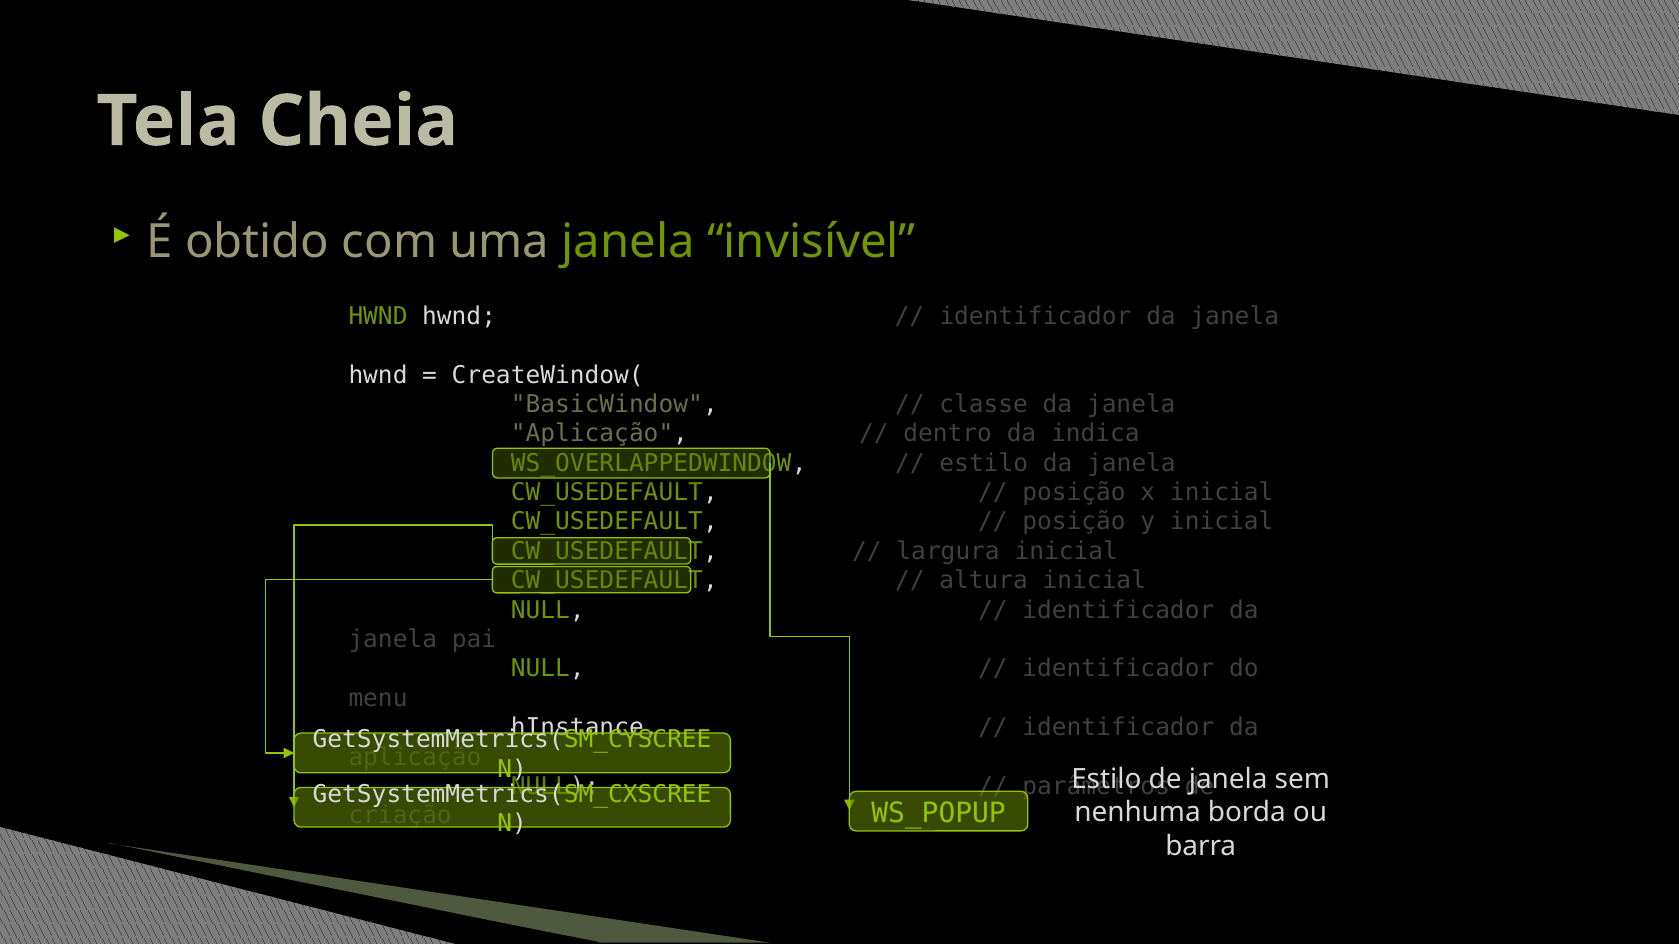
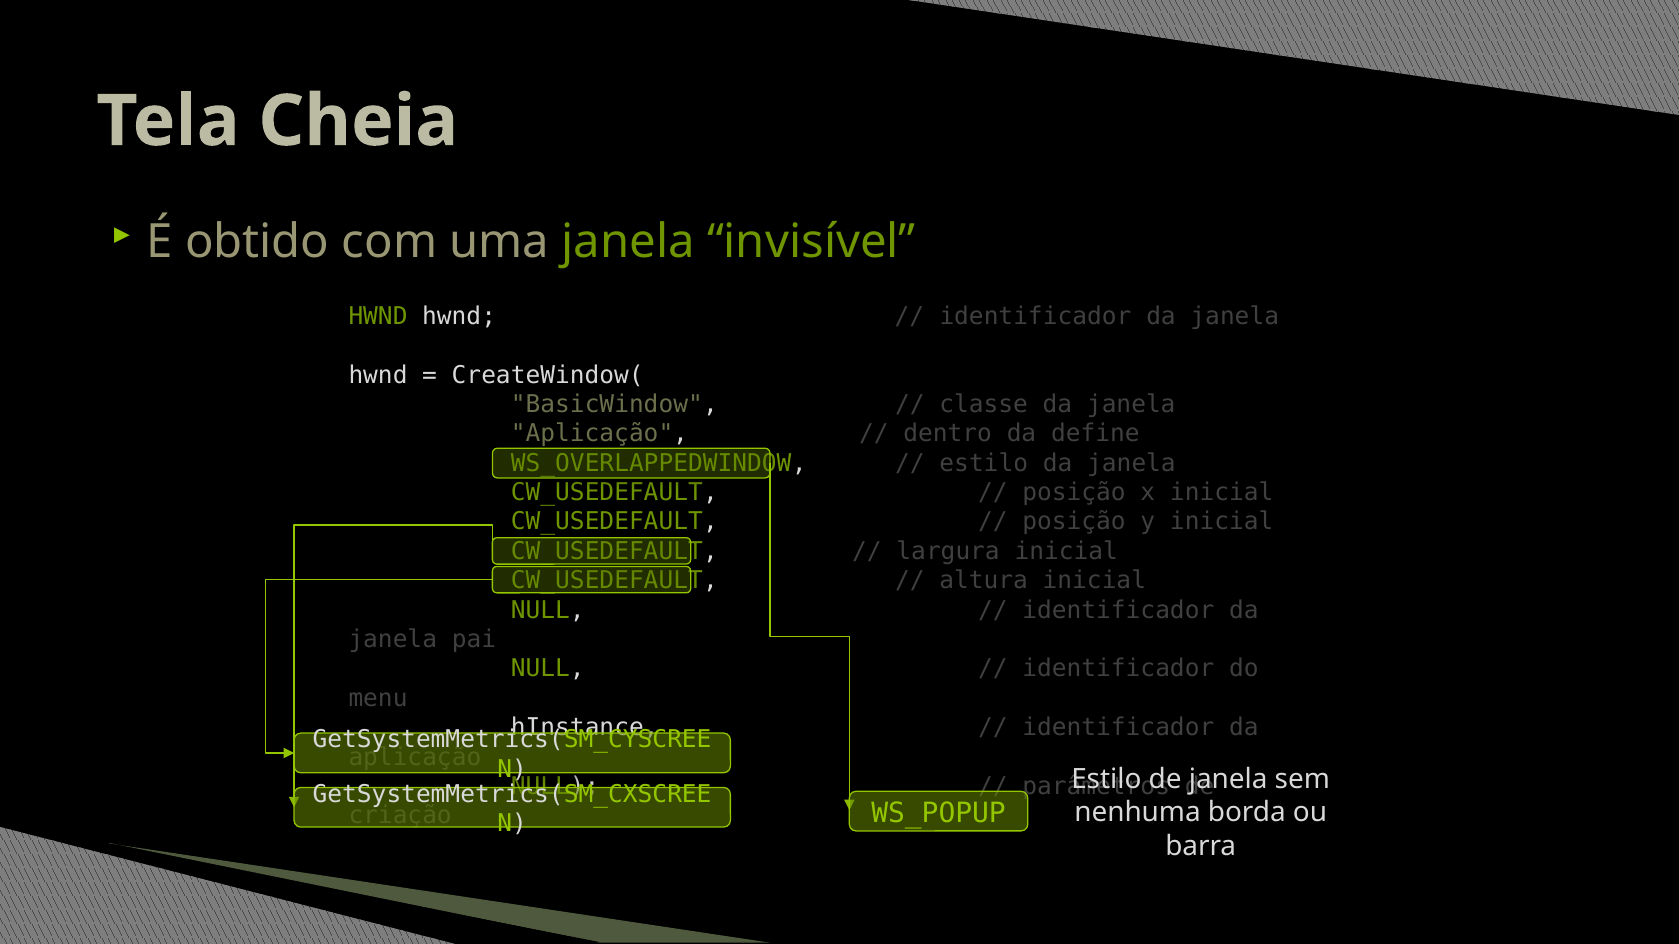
indica: indica -> define (1095, 434)
